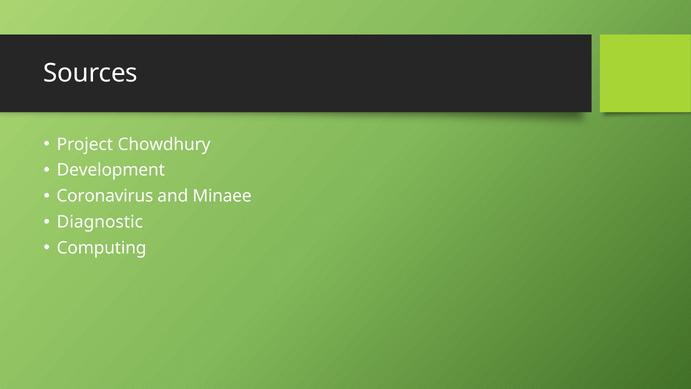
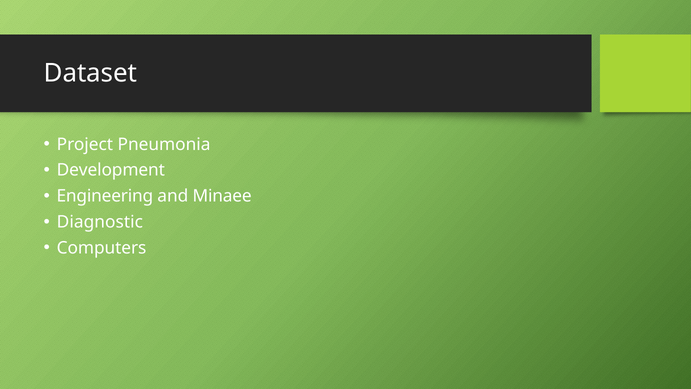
Sources: Sources -> Dataset (91, 73)
Chowdhury: Chowdhury -> Pneumonia (164, 144)
Coronavirus: Coronavirus -> Engineering (105, 196)
Computing: Computing -> Computers (102, 248)
